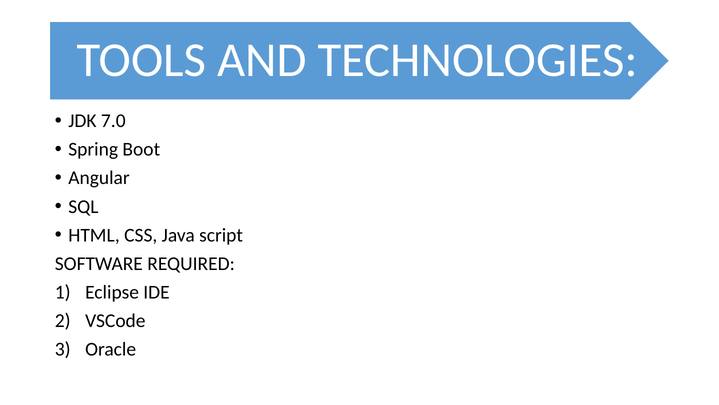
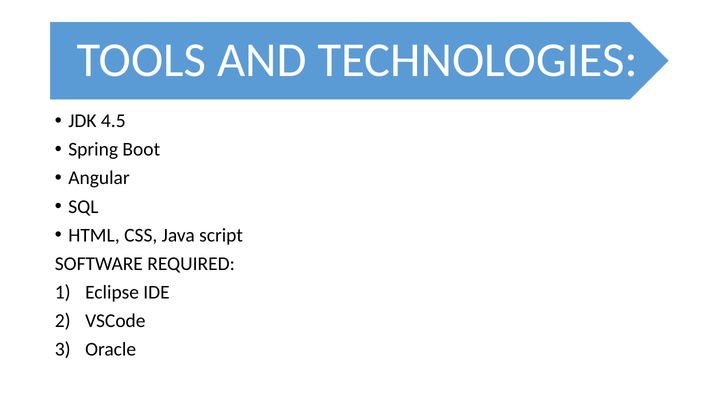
7.0: 7.0 -> 4.5 (113, 121)
